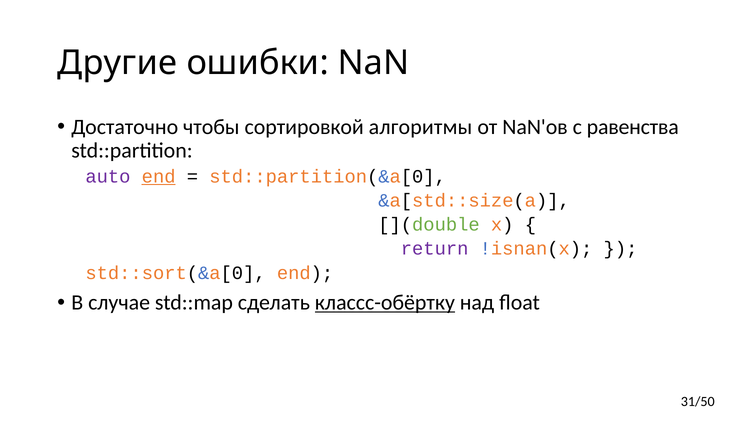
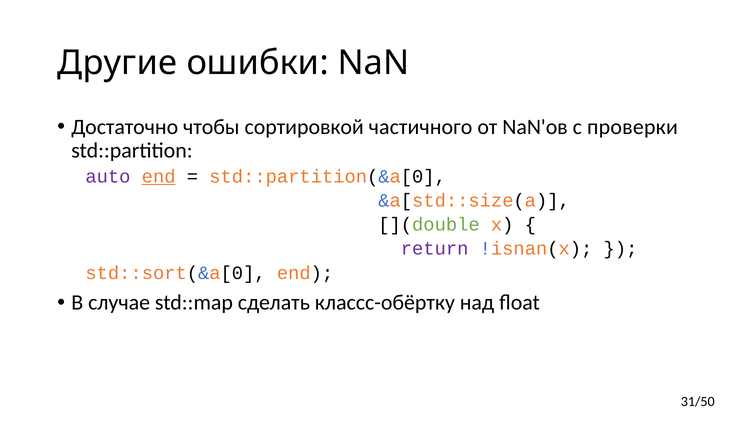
алгоритмы: алгоритмы -> частичного (421, 127)
равенства: равенства -> проверки (633, 127)
классс-обёртку underline: present -> none (385, 303)
